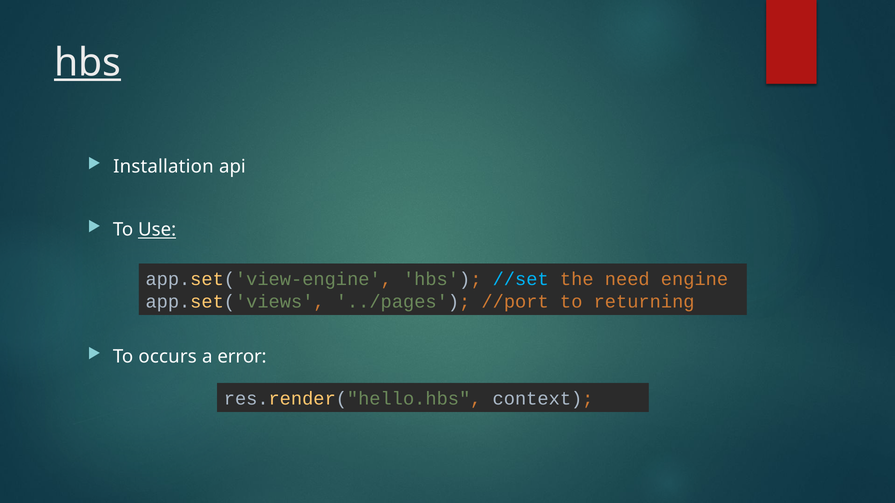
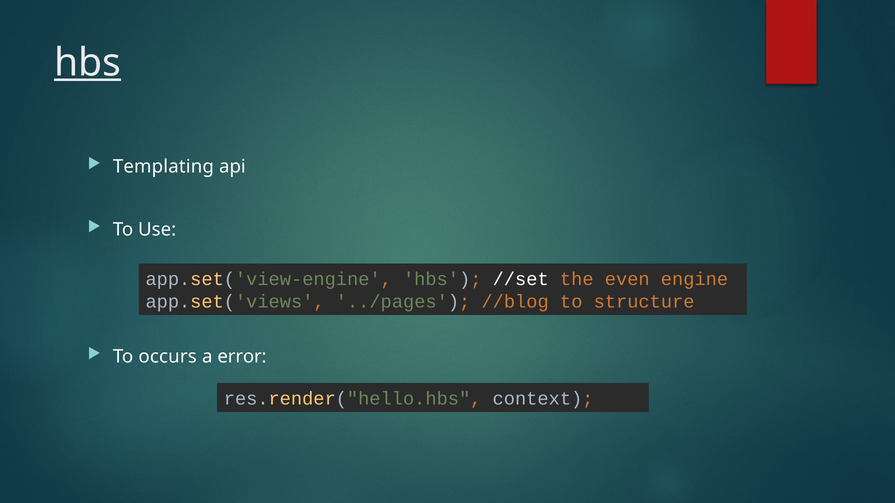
Installation: Installation -> Templating (163, 167)
Use underline: present -> none (157, 230)
//set colour: light blue -> white (521, 280)
need: need -> even (627, 280)
//port: //port -> //blog (515, 302)
returning: returning -> structure (644, 302)
